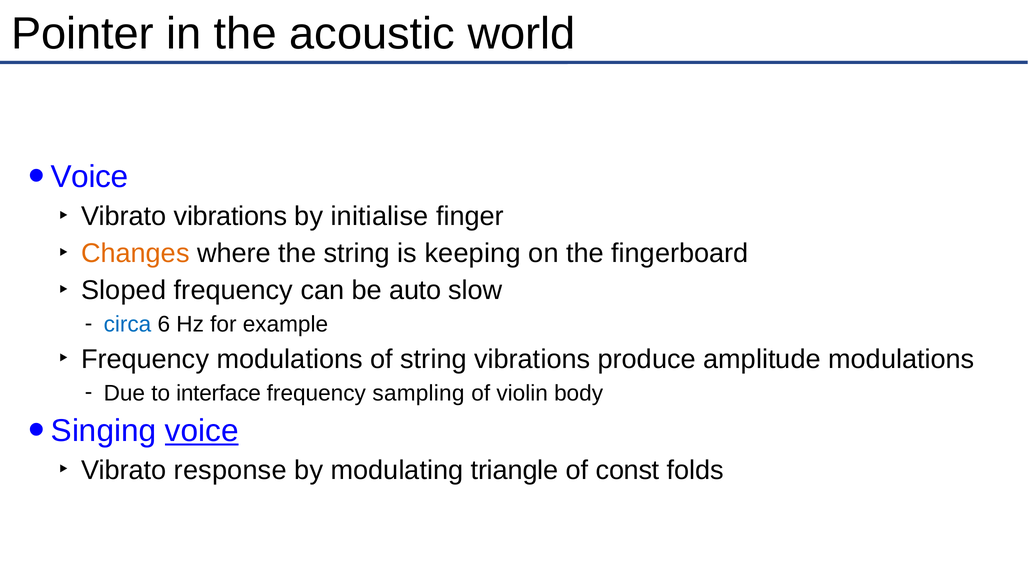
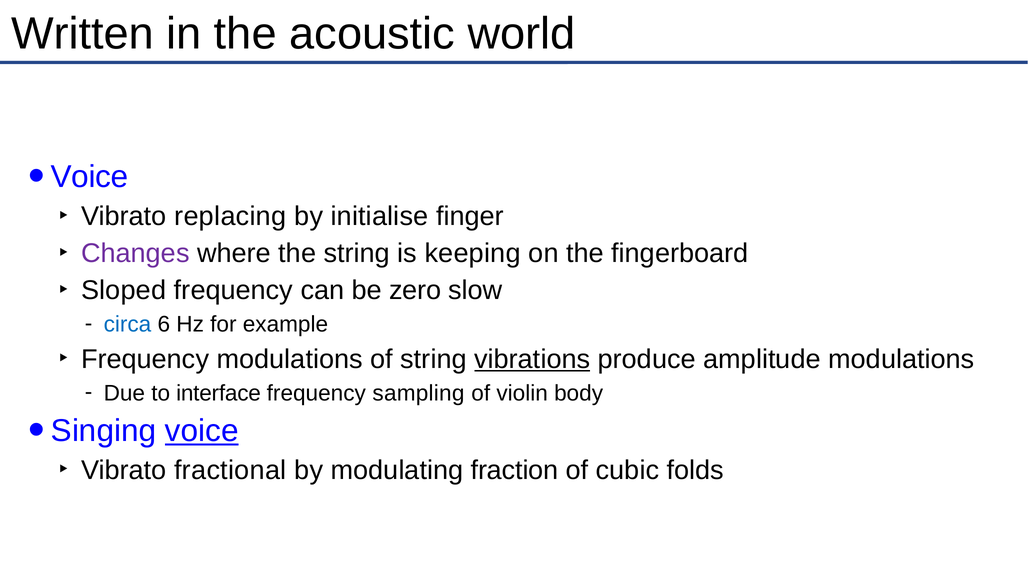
Pointer: Pointer -> Written (83, 34)
Vibrato vibrations: vibrations -> replacing (230, 216)
Changes colour: orange -> purple (135, 254)
auto: auto -> zero (415, 291)
vibrations underline: none -> present (532, 359)
response: response -> fractional (230, 470)
triangle: triangle -> fraction (515, 470)
const: const -> cubic (627, 470)
